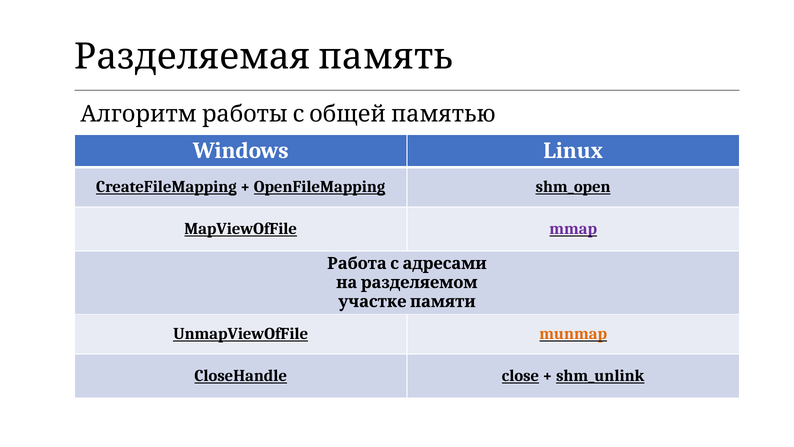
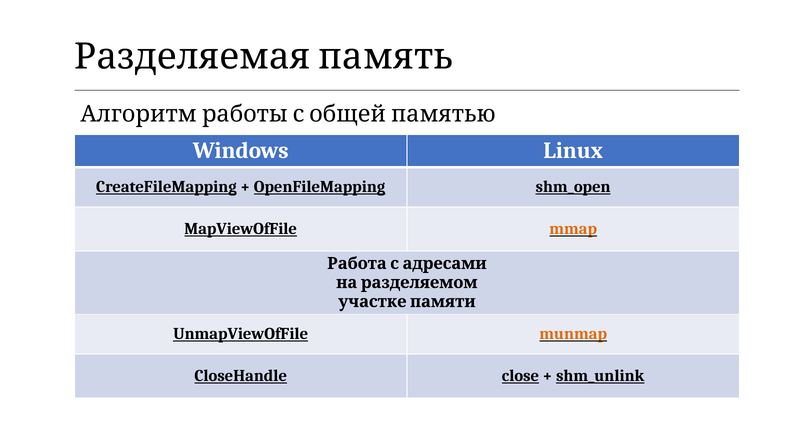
mmap colour: purple -> orange (573, 229)
